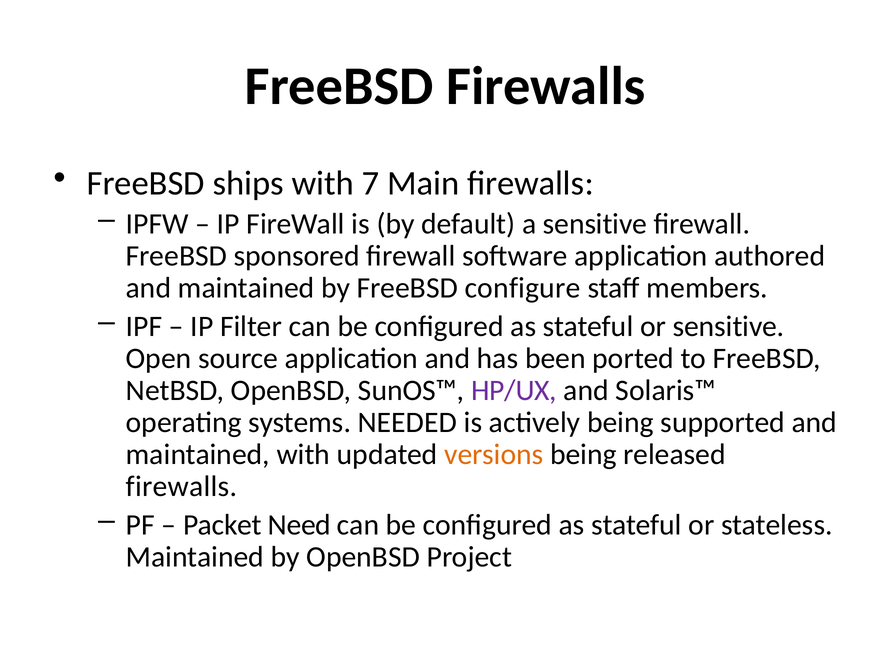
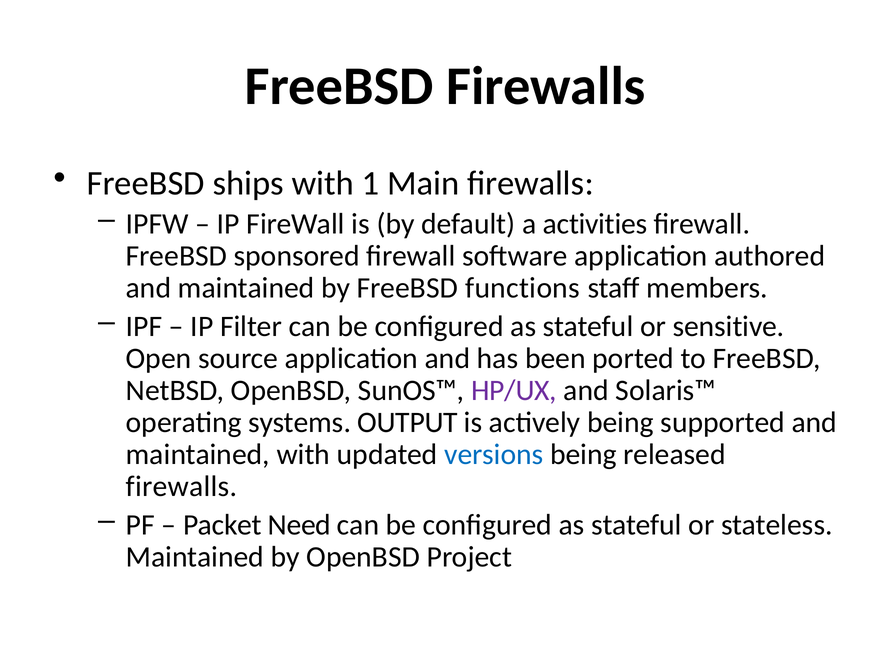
7: 7 -> 1 (371, 184)
a sensitive: sensitive -> activities (595, 224)
configure: configure -> functions (523, 288)
NEEDED: NEEDED -> OUTPUT (408, 423)
versions colour: orange -> blue (494, 455)
